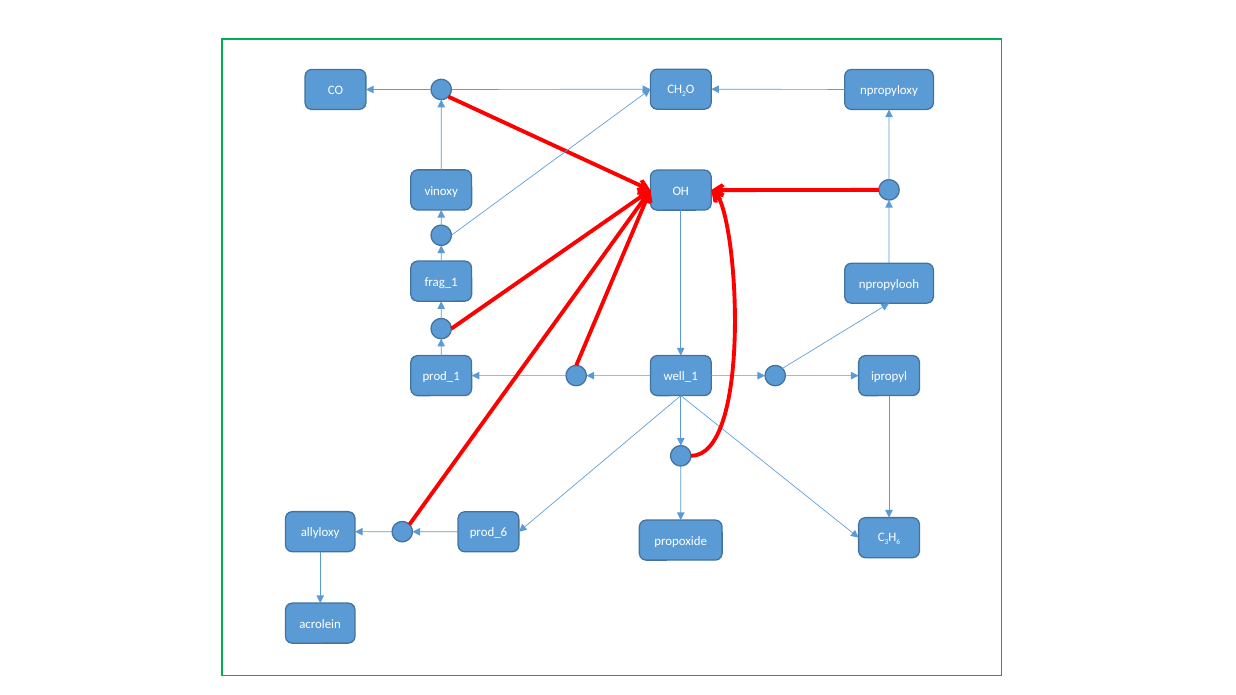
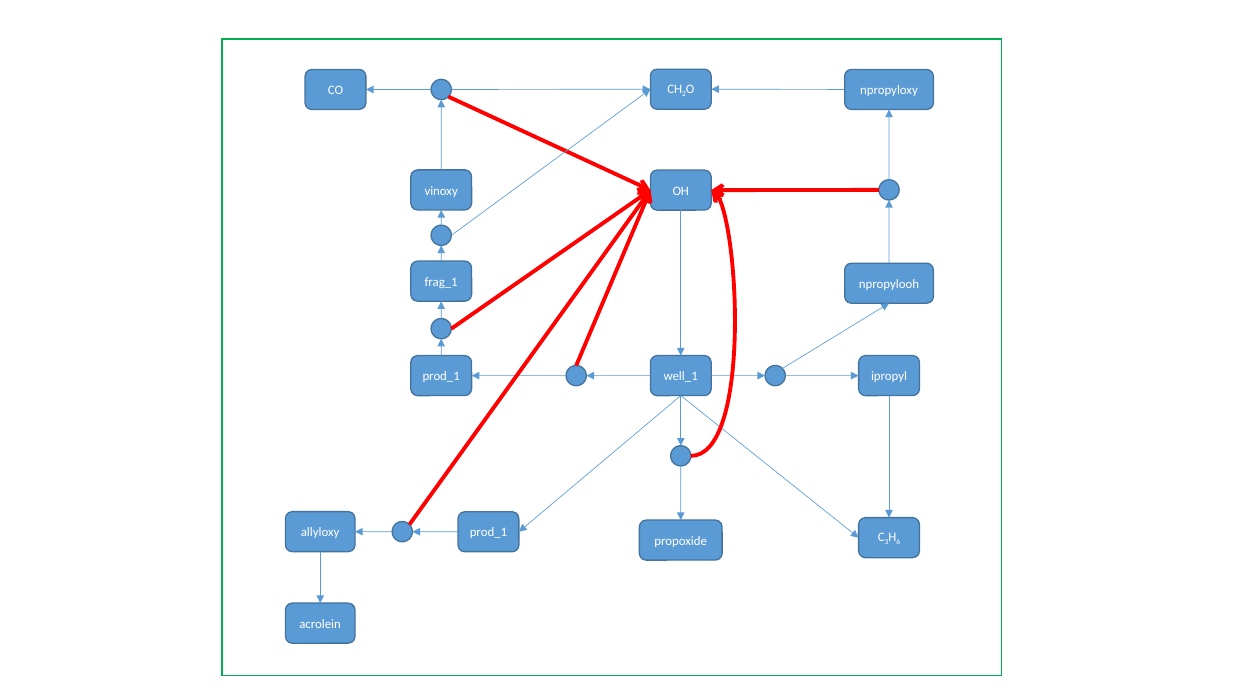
prod_6: prod_6 -> prod_1 (488, 533)
